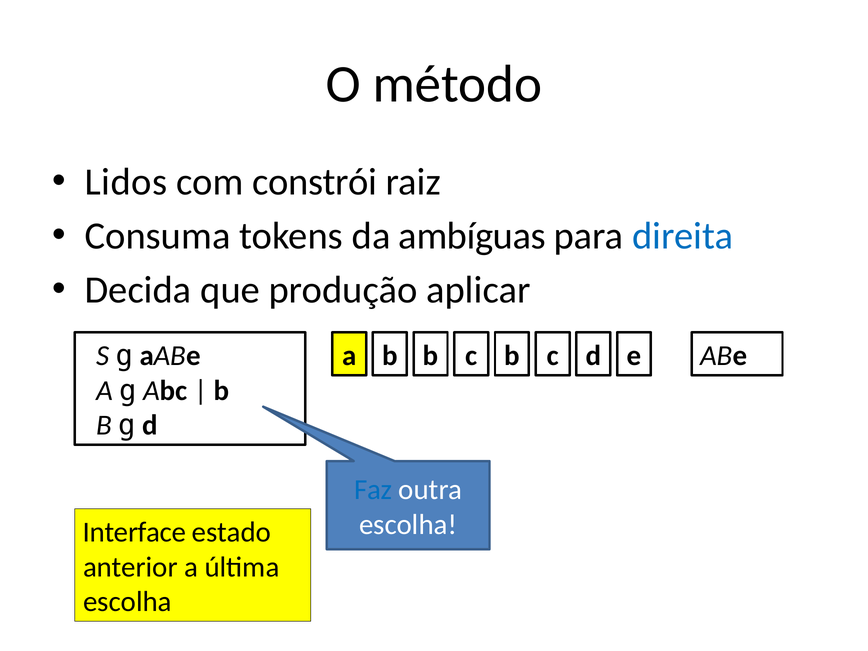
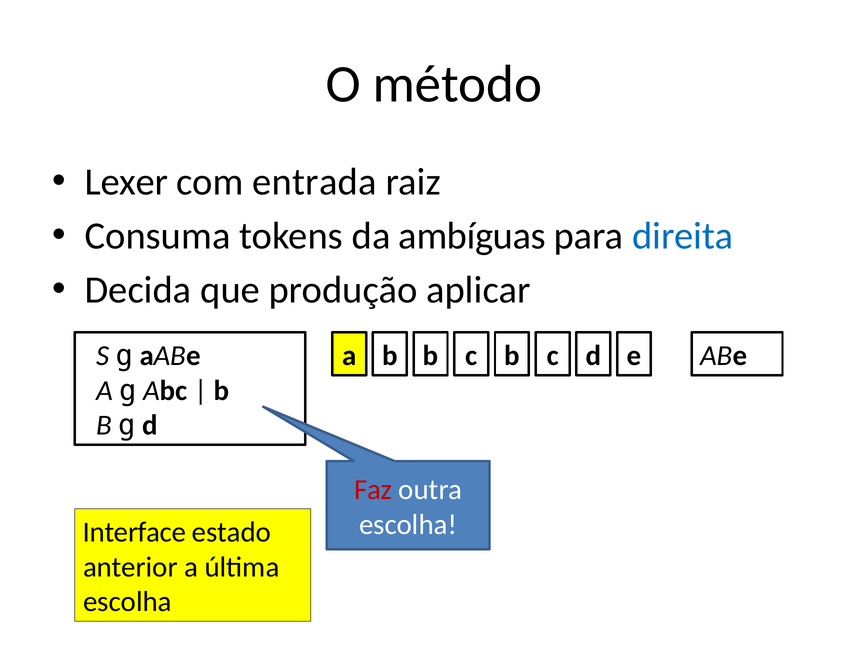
Lidos: Lidos -> Lexer (126, 182)
constrói: constrói -> entrada (315, 182)
Faz colour: blue -> red (373, 490)
